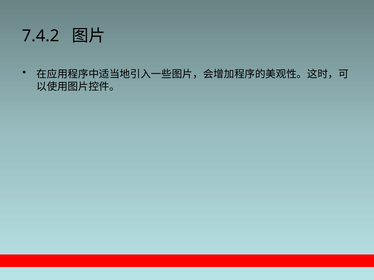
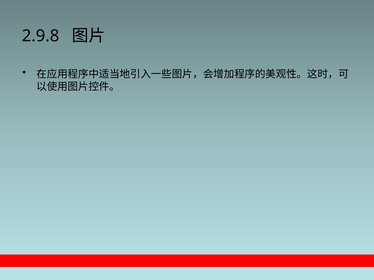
7.4.2: 7.4.2 -> 2.9.8 (41, 36)
